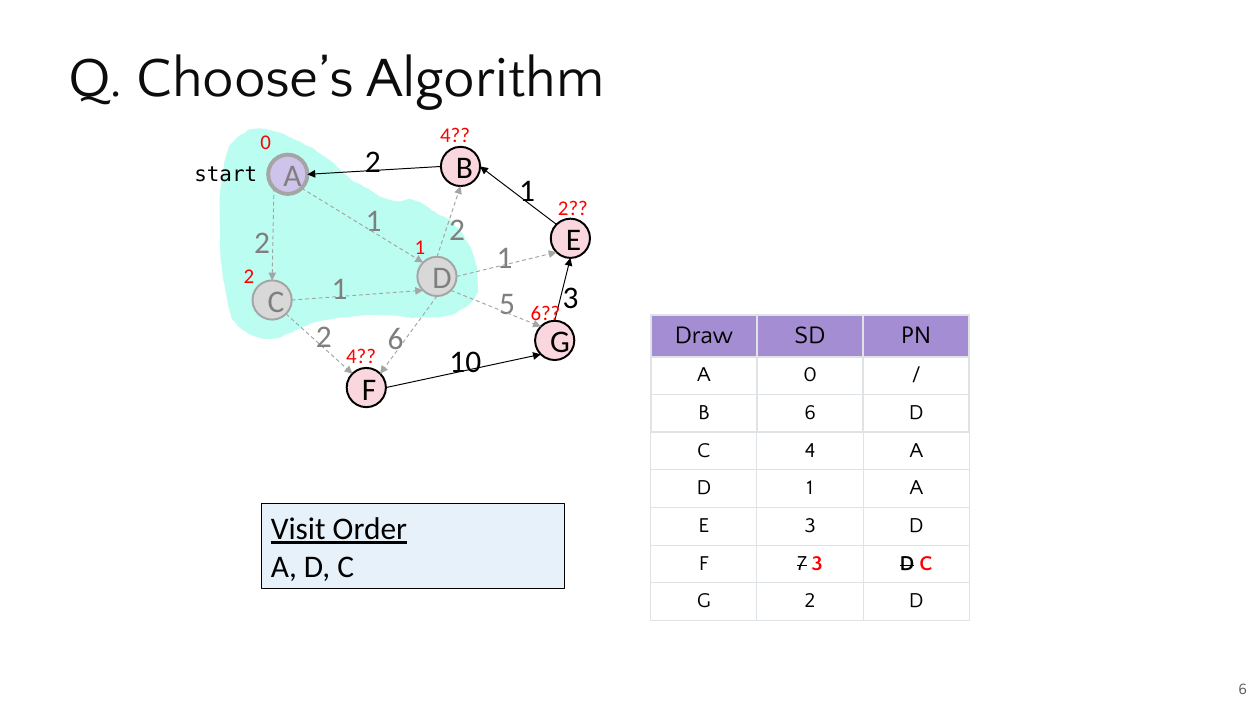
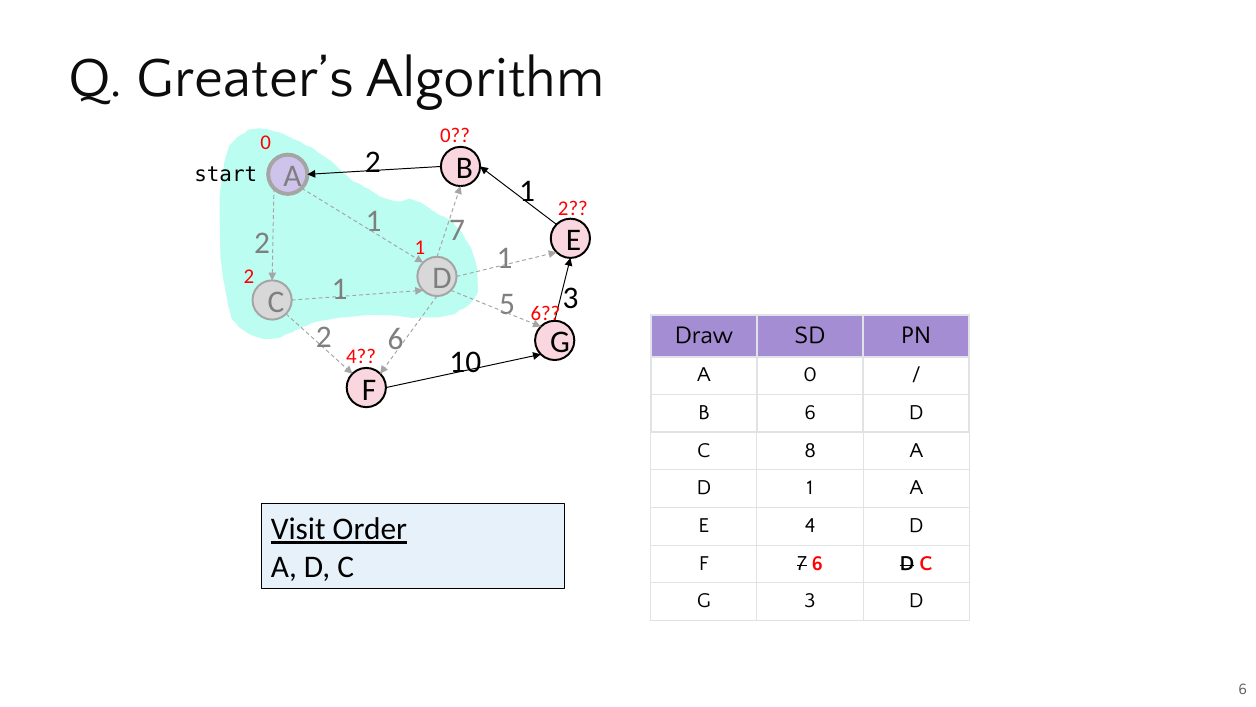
Choose’s: Choose’s -> Greater’s (246, 78)
0 4: 4 -> 0 (455, 136)
2 2: 2 -> 7 (457, 230)
C 4: 4 -> 8 (810, 450)
E 3: 3 -> 4 (810, 525)
7 3: 3 -> 6 (817, 563)
G 2: 2 -> 3 (810, 600)
